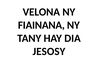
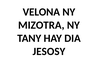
FIAINANA: FIAINANA -> MIZOTRA (41, 25)
